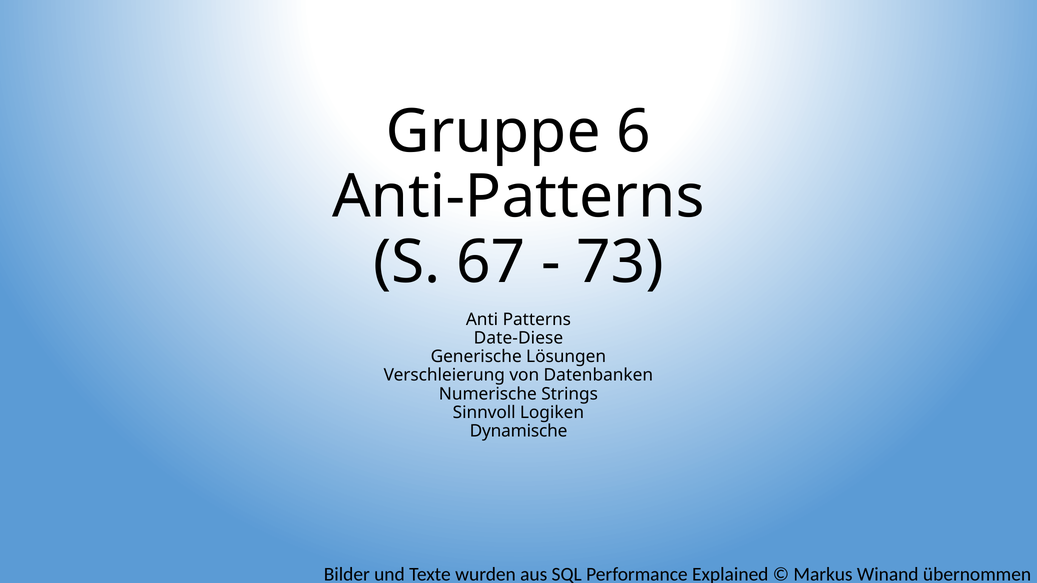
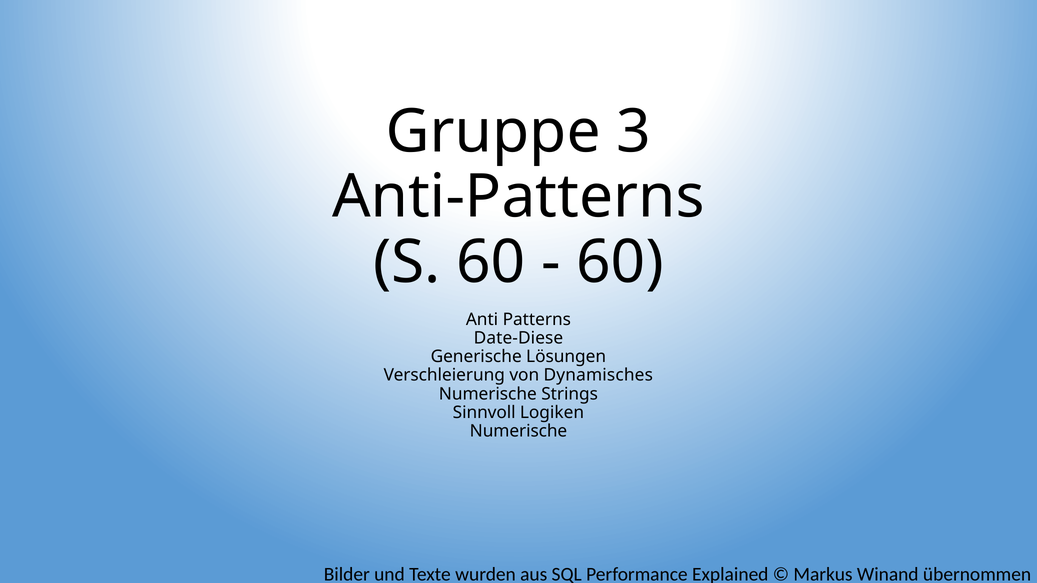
6: 6 -> 3 (634, 132)
S 67: 67 -> 60 (491, 262)
73: 73 -> 60 (620, 262)
Datenbanken: Datenbanken -> Dynamisches (598, 375)
Dynamische: Dynamische -> Numerische (518, 431)
